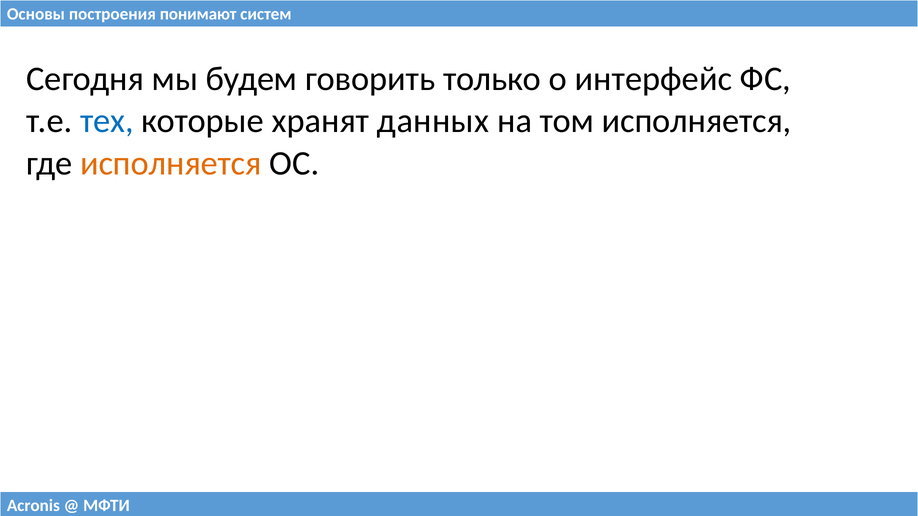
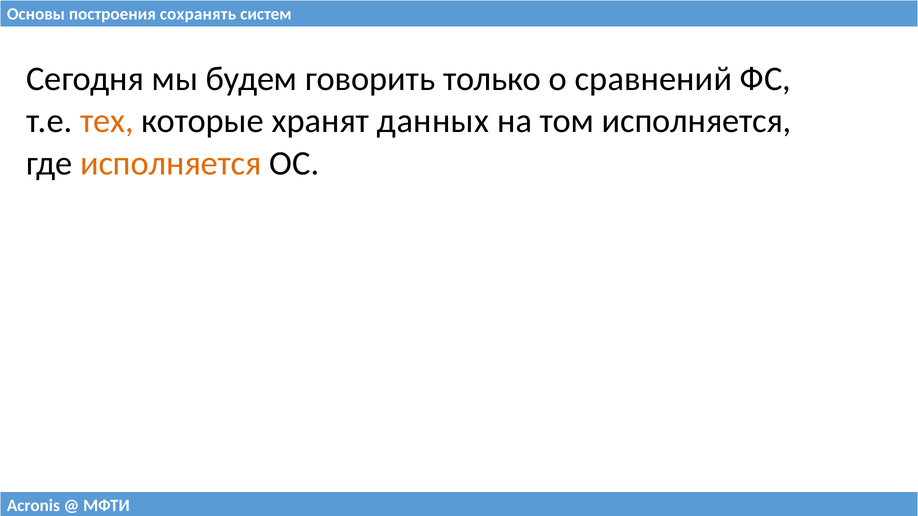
понимают: понимают -> сохранять (198, 14)
интерфейс: интерфейс -> сравнений (653, 79)
тех colour: blue -> orange (107, 121)
